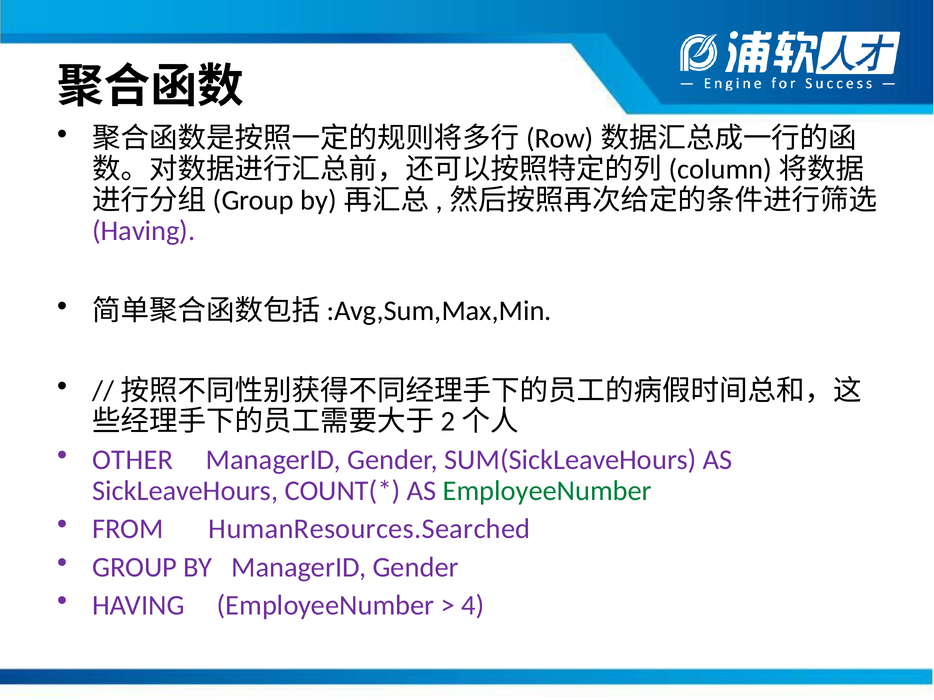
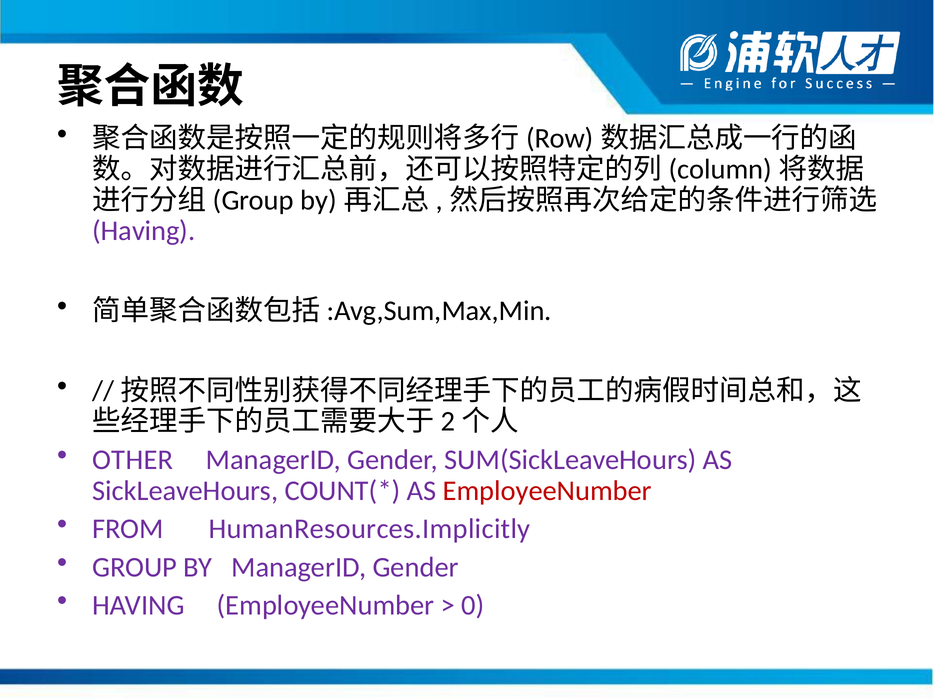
EmployeeNumber colour: green -> red (547, 491)
HumanResources.Searched: HumanResources.Searched -> HumanResources.Implicitly (369, 529)
4: 4 -> 0 (473, 606)
